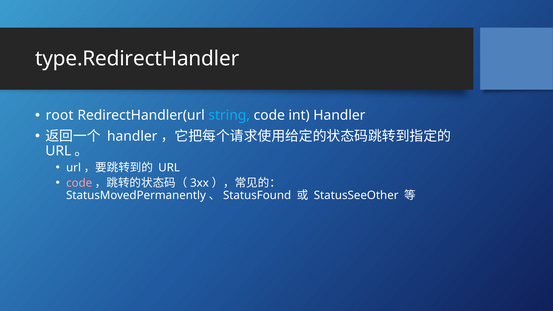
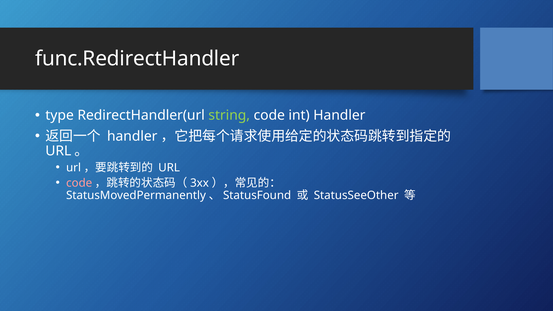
type.RedirectHandler: type.RedirectHandler -> func.RedirectHandler (137, 59)
root: root -> type (60, 115)
string colour: light blue -> light green (229, 115)
